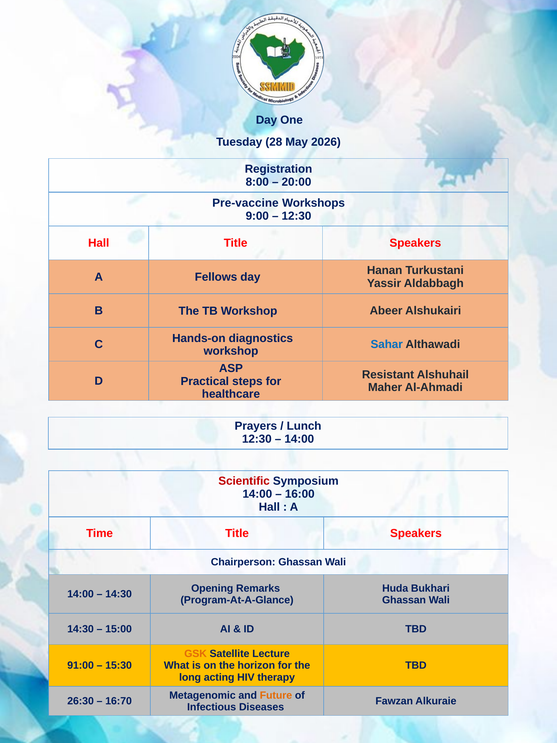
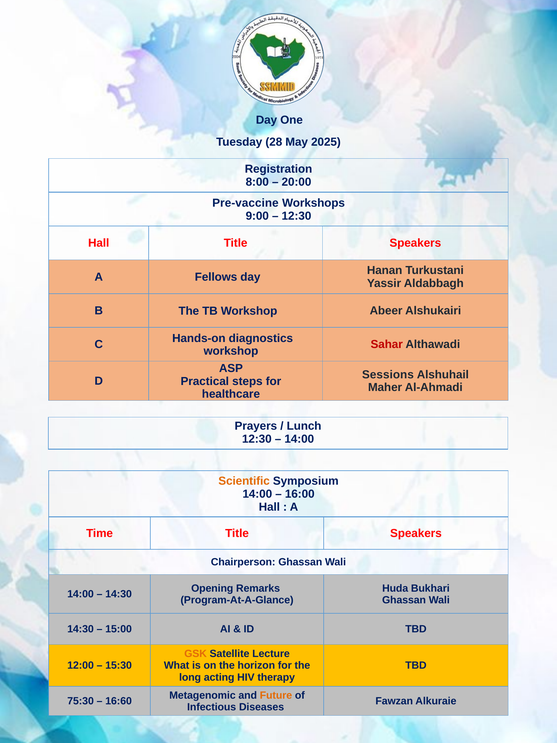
2026: 2026 -> 2025 (326, 142)
Sahar colour: blue -> red (387, 344)
Resistant: Resistant -> Sessions (388, 374)
Scientific colour: red -> orange (244, 481)
91:00: 91:00 -> 12:00 (81, 665)
26:30: 26:30 -> 75:30 (81, 701)
16:70: 16:70 -> 16:60 (119, 701)
